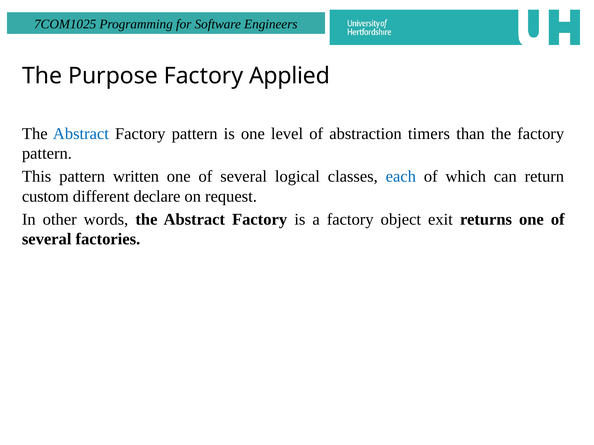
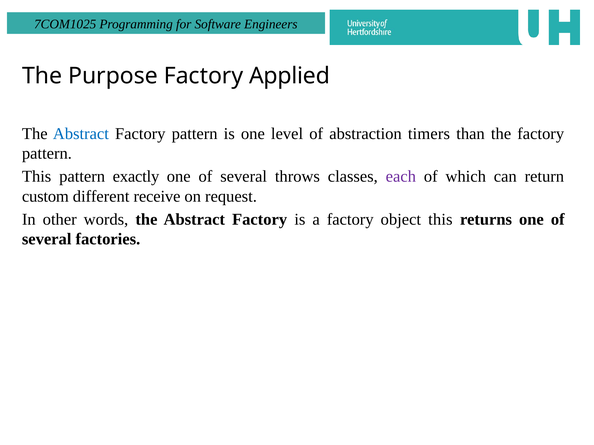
written: written -> exactly (136, 177)
logical: logical -> throws (297, 177)
each colour: blue -> purple (401, 177)
declare: declare -> receive (157, 197)
object exit: exit -> this (440, 220)
